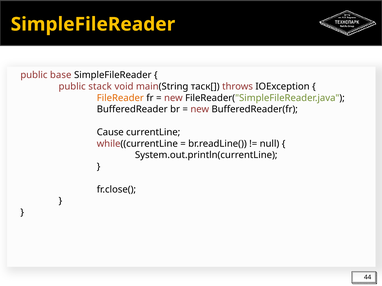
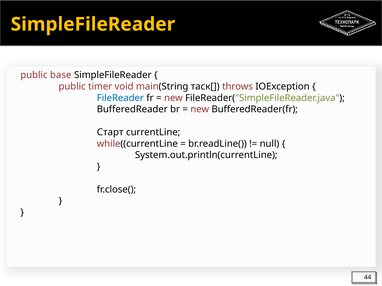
stack: stack -> timer (100, 87)
FileReader colour: orange -> blue (120, 98)
Cause: Cause -> Старт (110, 132)
